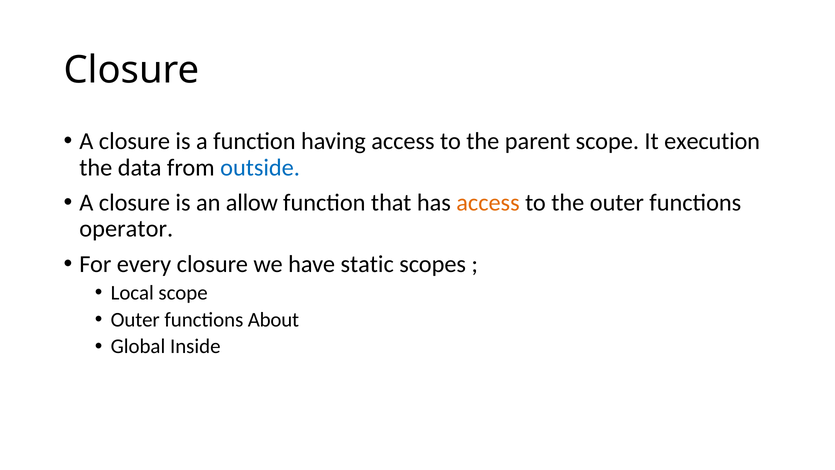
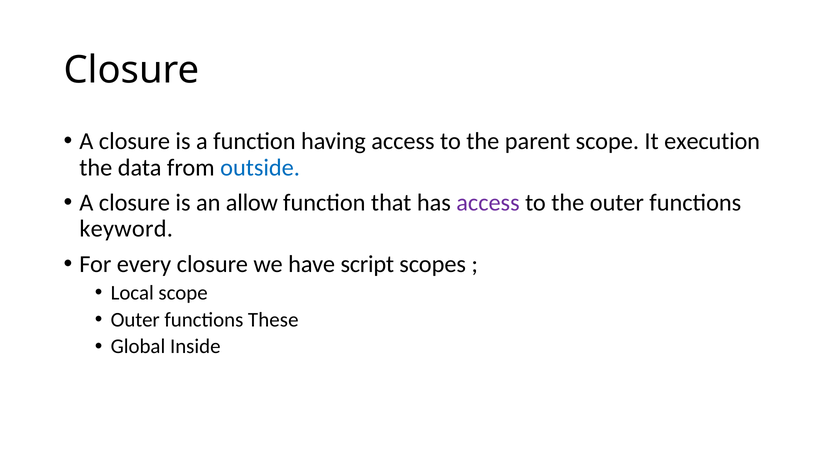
access colour: orange -> purple (488, 202)
operator: operator -> keyword (126, 229)
static: static -> script (367, 264)
About: About -> These (273, 319)
